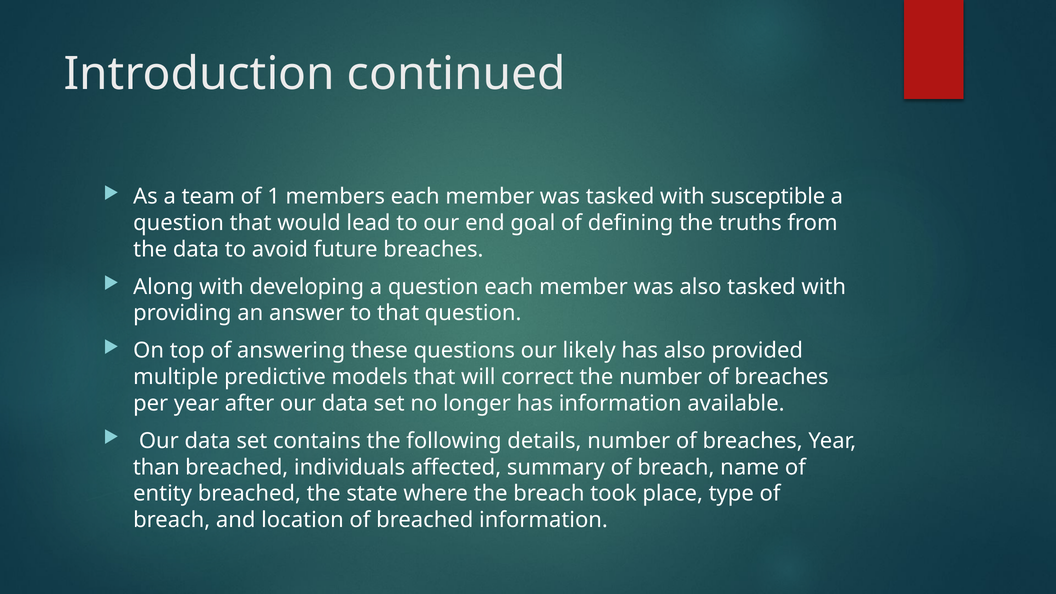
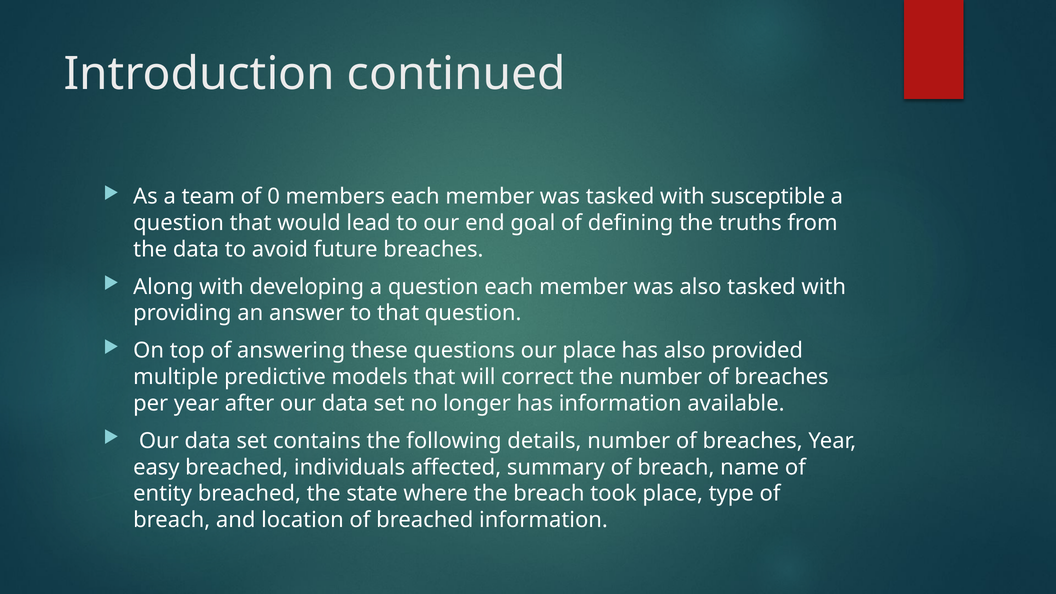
1: 1 -> 0 (274, 197)
our likely: likely -> place (589, 351)
than: than -> easy (156, 467)
